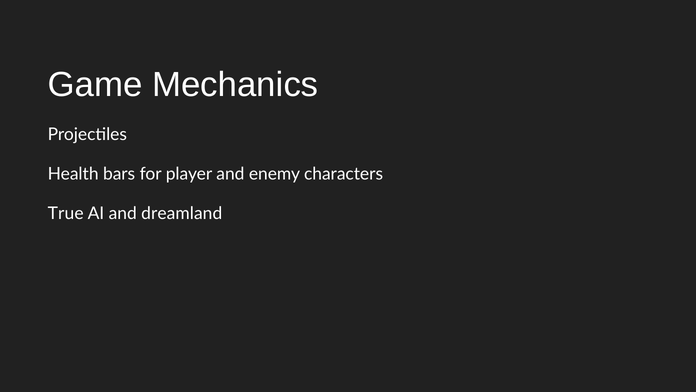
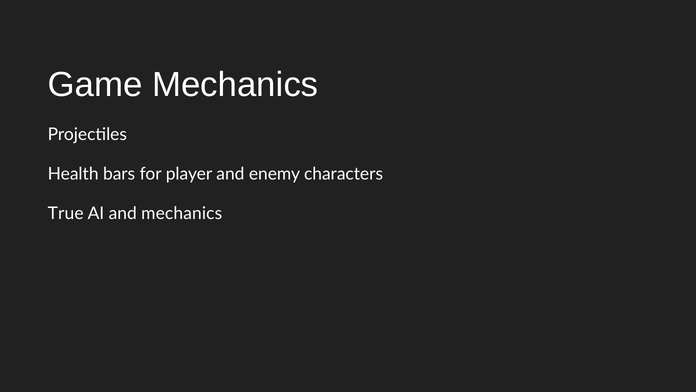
and dreamland: dreamland -> mechanics (182, 213)
